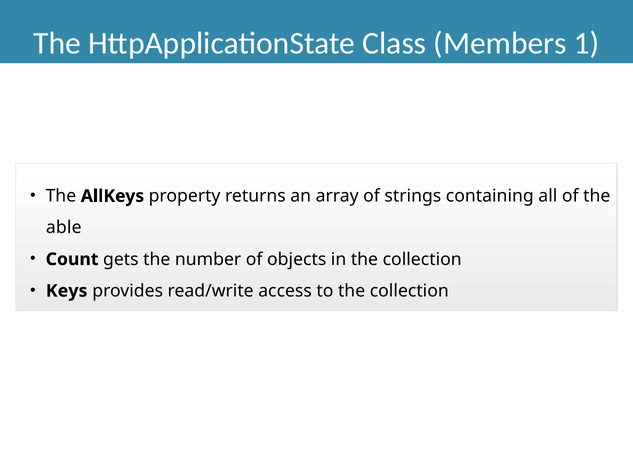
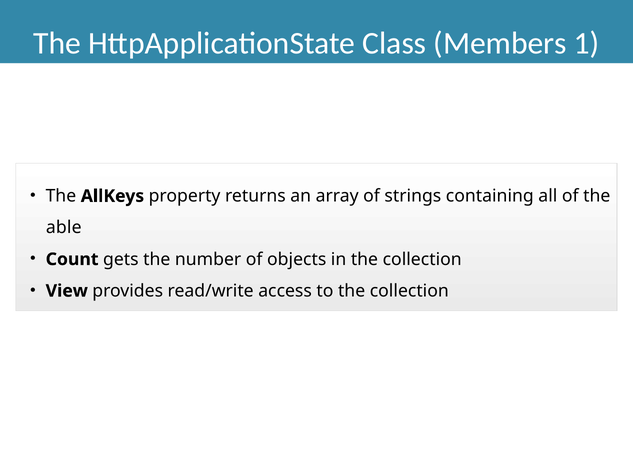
Keys: Keys -> View (67, 291)
